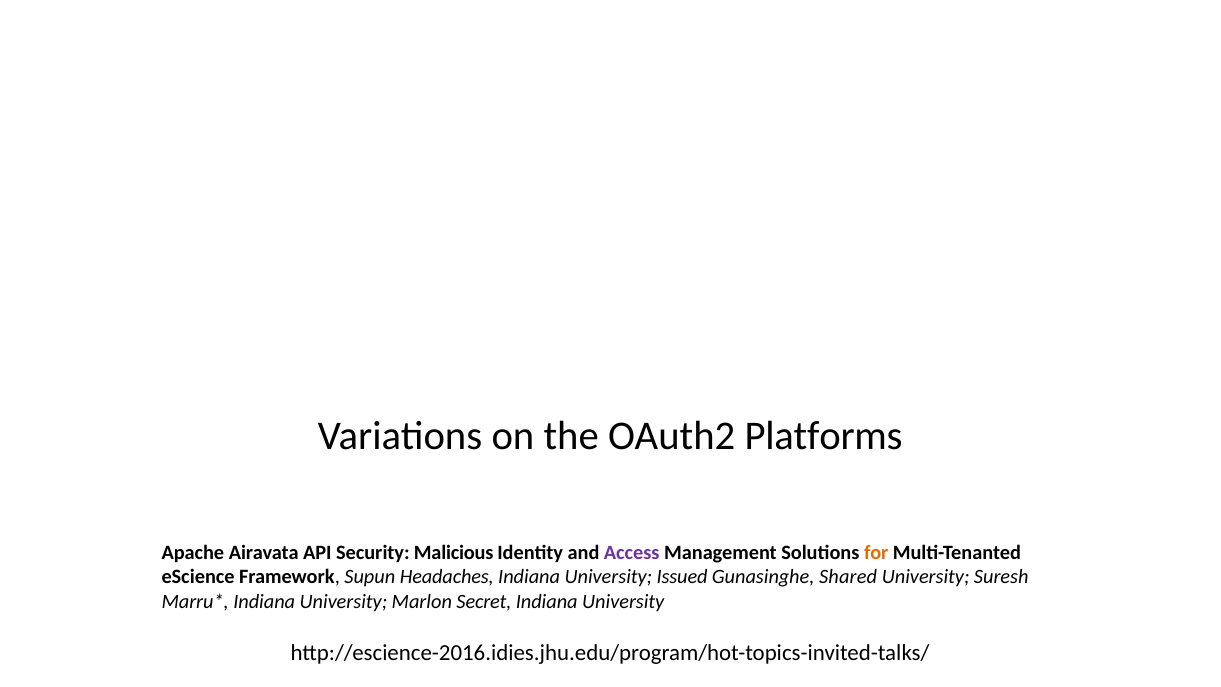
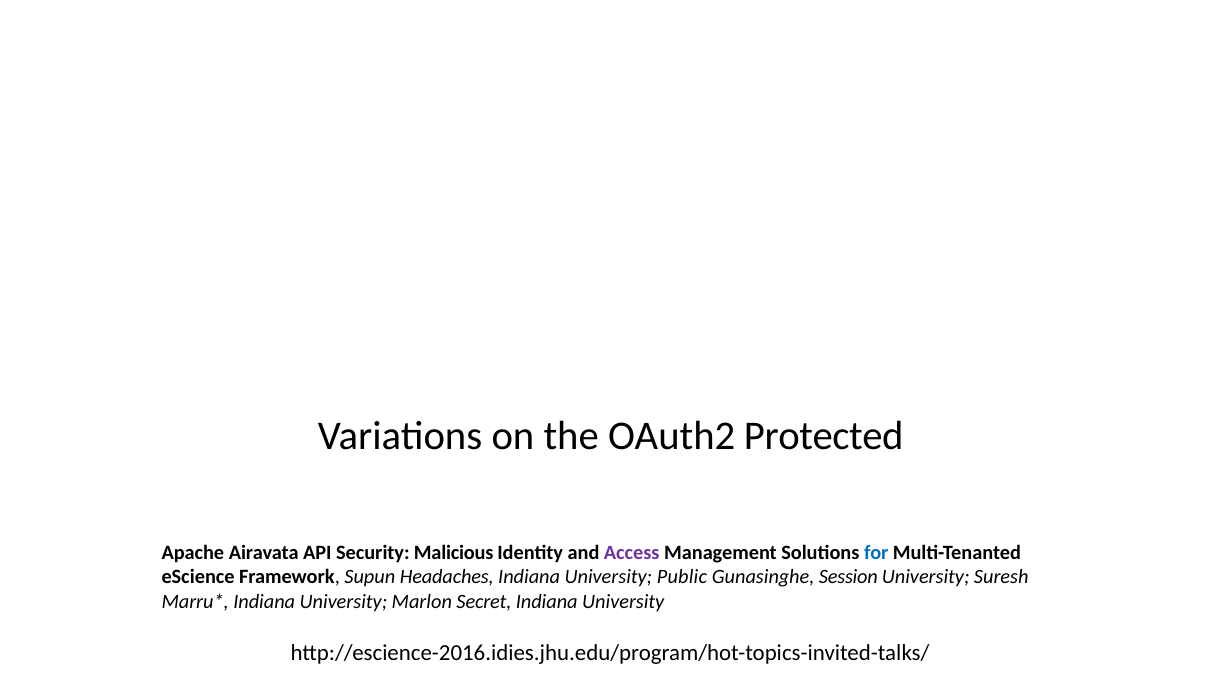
Platforms: Platforms -> Protected (824, 436)
for colour: orange -> blue (876, 552)
Issued: Issued -> Public (682, 577)
Shared: Shared -> Session (848, 577)
